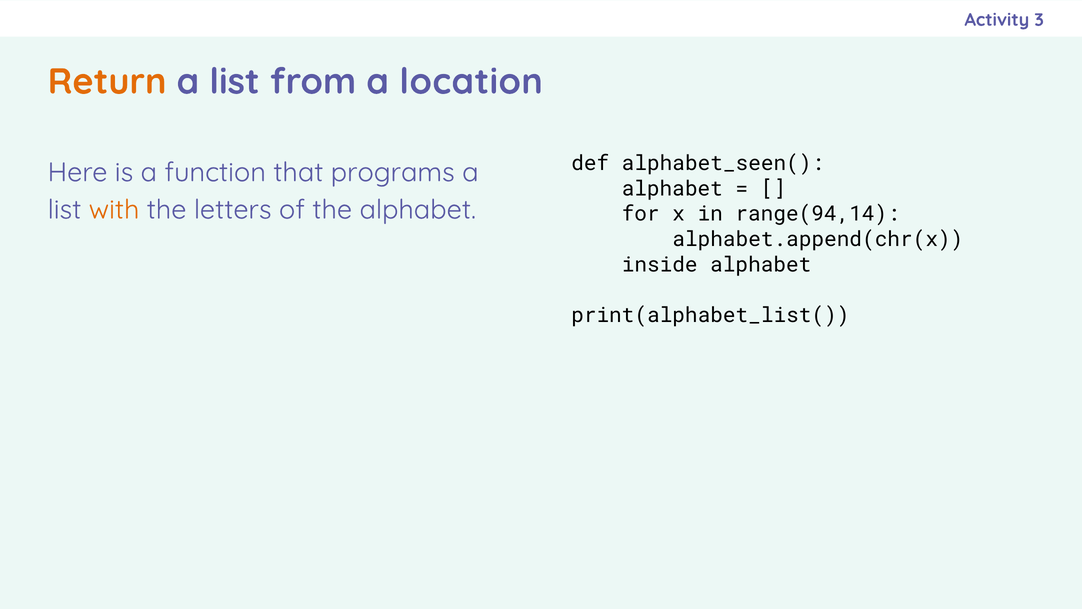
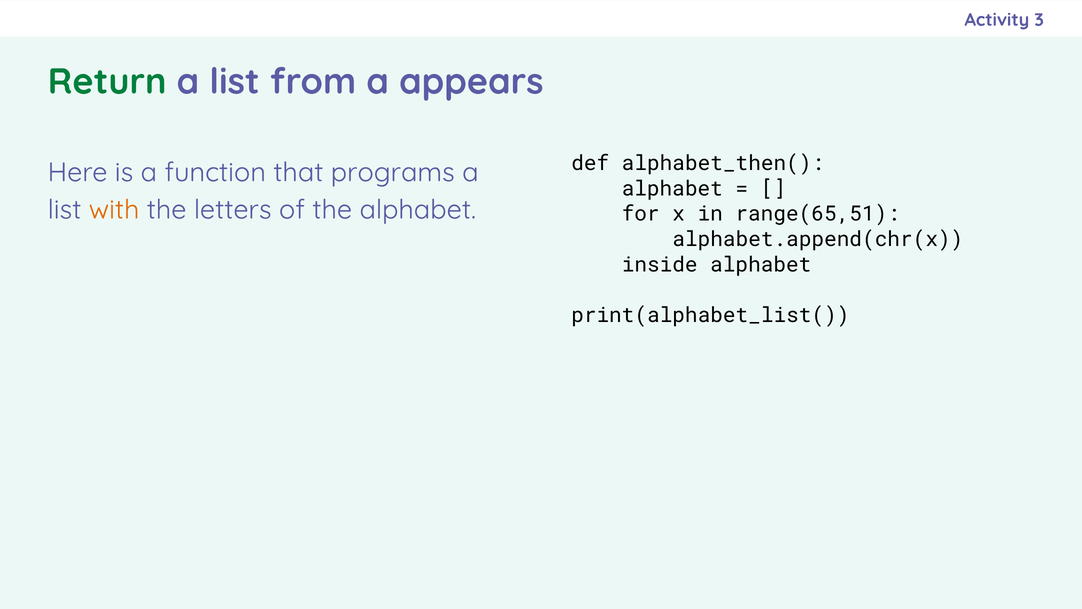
Return colour: orange -> green (107, 82)
location: location -> appears (471, 82)
alphabet_seen(: alphabet_seen( -> alphabet_then( (723, 163)
range(94,14: range(94,14 -> range(65,51 (818, 214)
